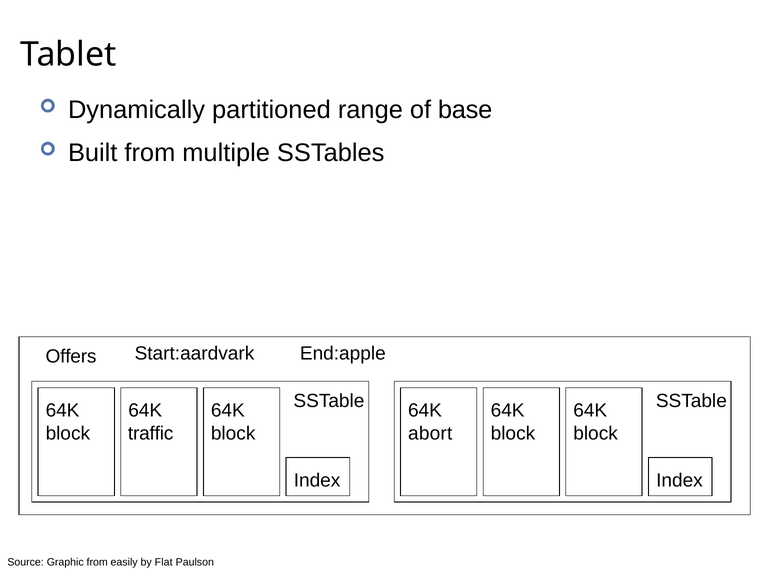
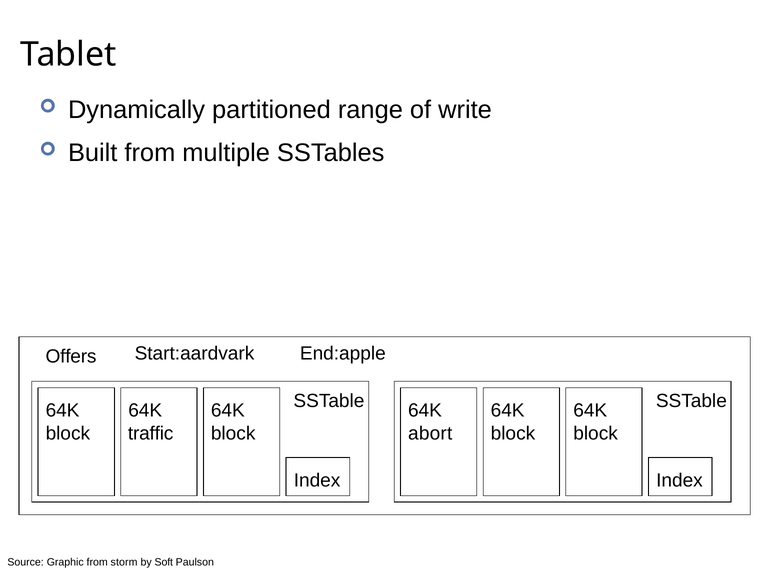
base: base -> write (465, 110)
easily: easily -> storm (124, 563)
Flat: Flat -> Soft (164, 563)
